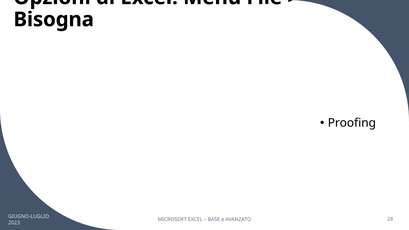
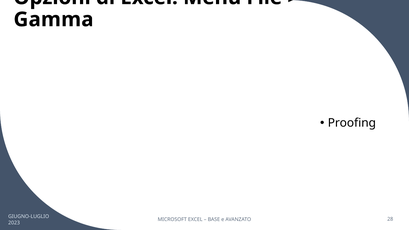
Bisogna: Bisogna -> Gamma (54, 20)
